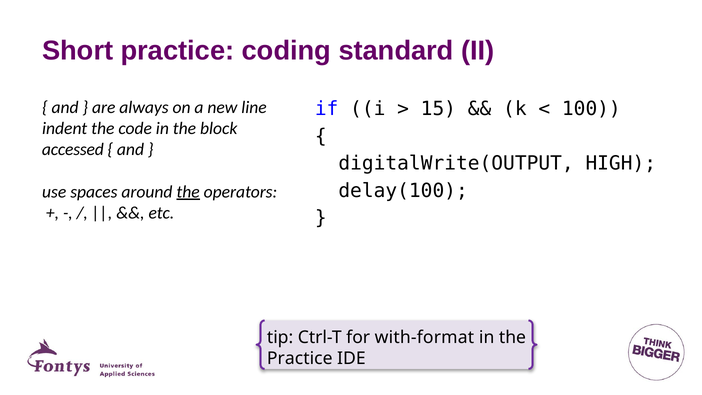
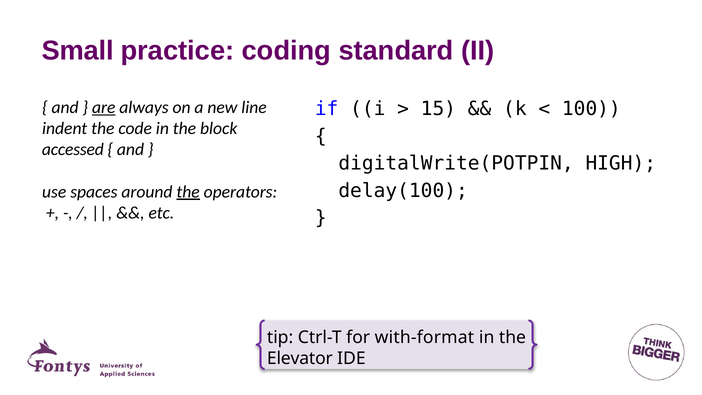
Short: Short -> Small (78, 51)
are underline: none -> present (104, 107)
digitalWrite(OUTPUT: digitalWrite(OUTPUT -> digitalWrite(POTPIN (456, 163)
Practice: Practice -> Elevator (300, 358)
